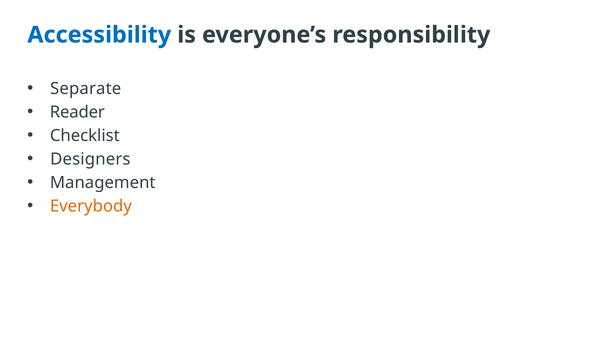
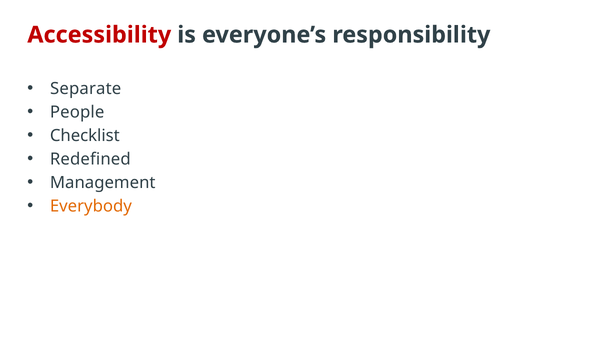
Accessibility colour: blue -> red (99, 35)
Reader: Reader -> People (77, 112)
Designers: Designers -> Redefined (90, 159)
